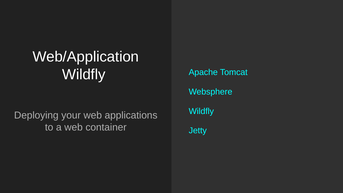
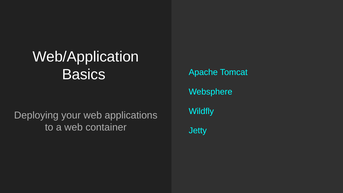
Wildfly: Wildfly -> Basics (84, 74)
